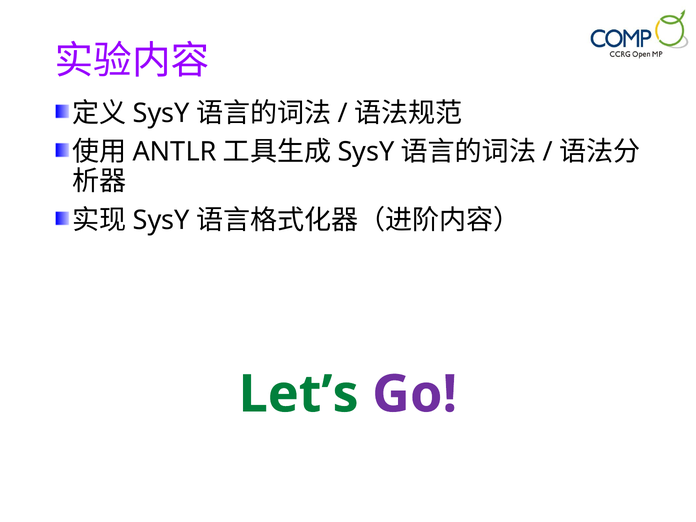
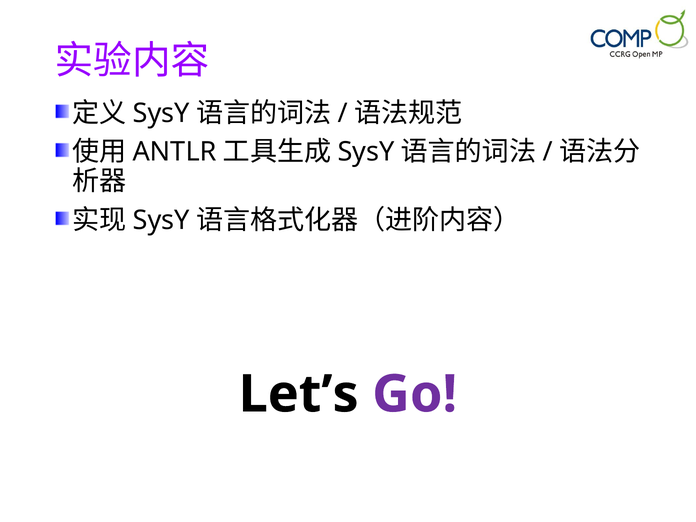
Let’s colour: green -> black (299, 394)
